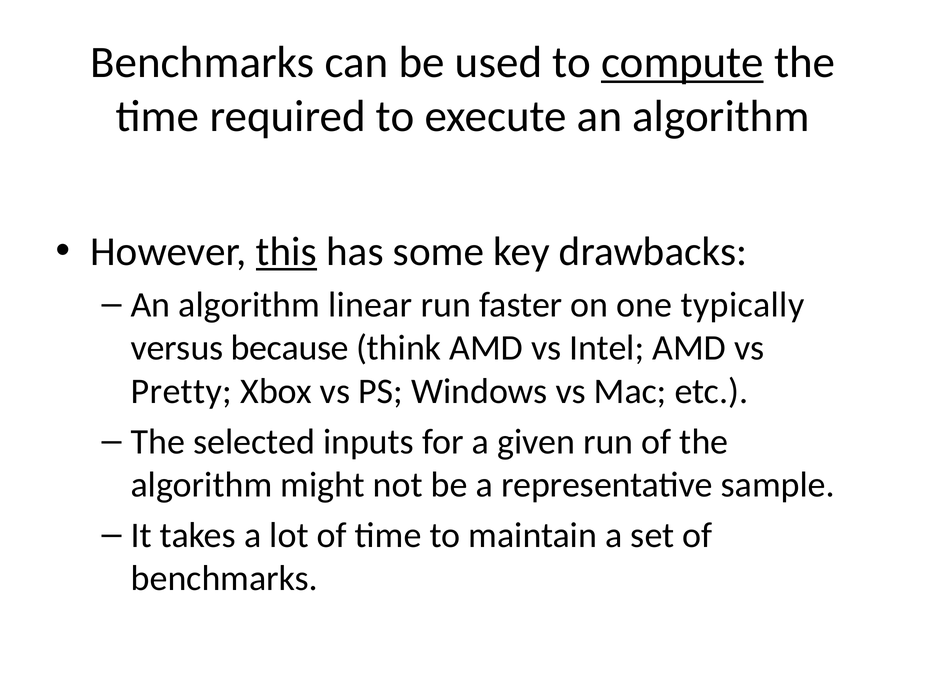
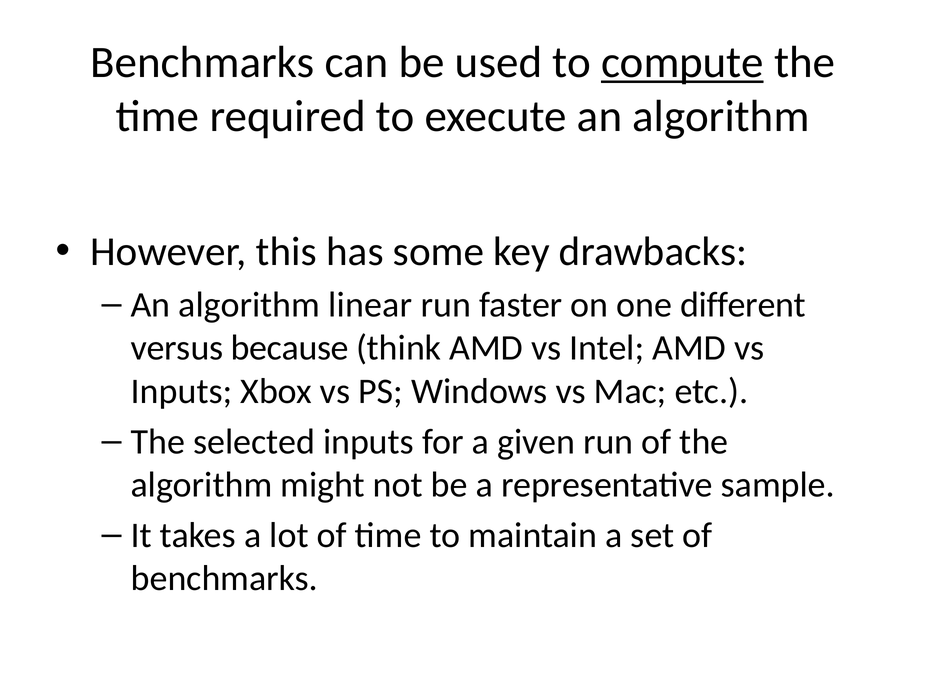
this underline: present -> none (286, 252)
typically: typically -> different (743, 305)
Pretty: Pretty -> Inputs (182, 392)
